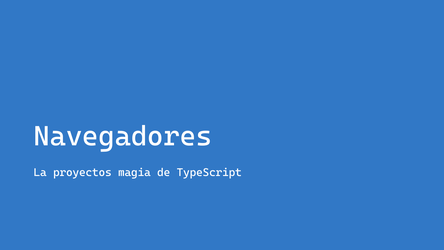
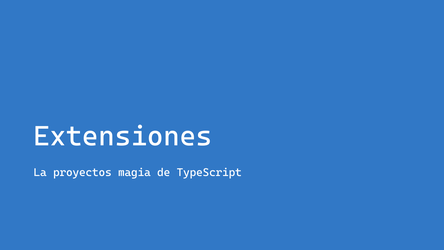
Navegadores: Navegadores -> Extensiones (123, 136)
